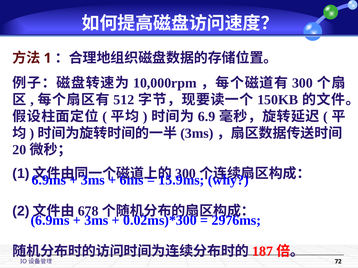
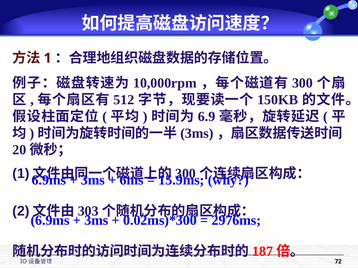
678: 678 -> 303 (88, 211)
